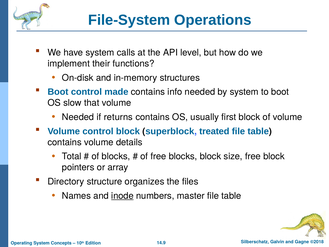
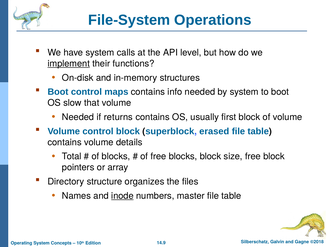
implement underline: none -> present (69, 64)
made: made -> maps (116, 92)
treated: treated -> erased (214, 131)
